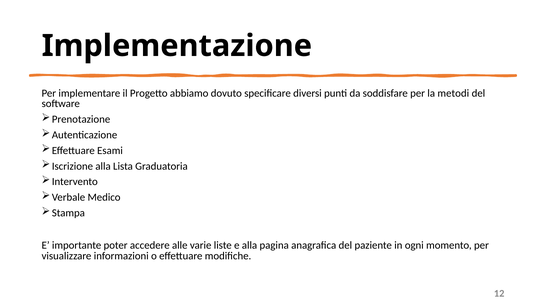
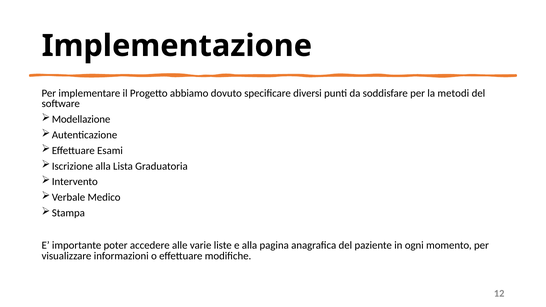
Prenotazione: Prenotazione -> Modellazione (81, 119)
